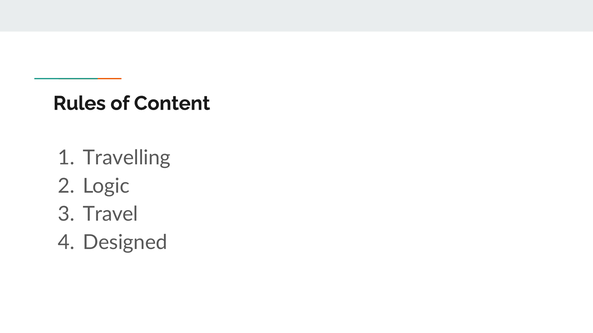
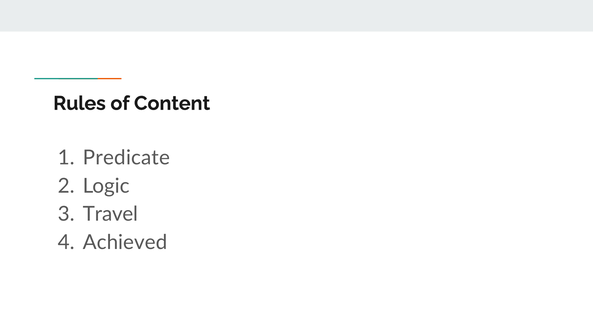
Travelling: Travelling -> Predicate (127, 158)
Designed: Designed -> Achieved (125, 243)
